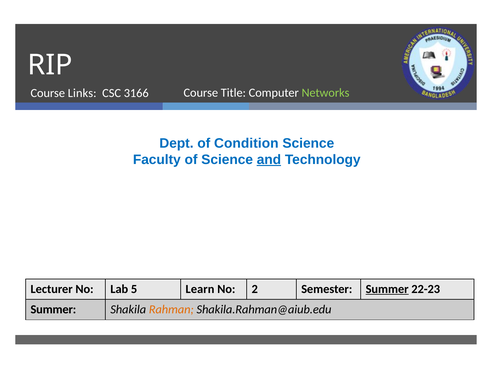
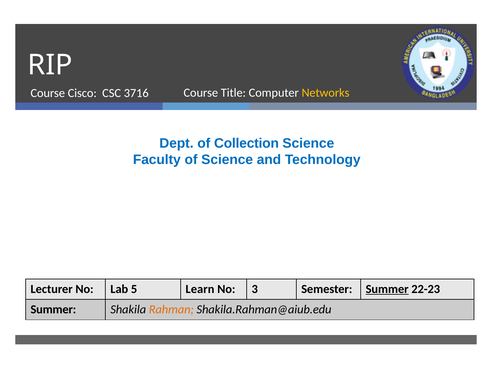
Networks colour: light green -> yellow (326, 93)
Links: Links -> Cisco (82, 93)
3166: 3166 -> 3716 (136, 93)
Condition: Condition -> Collection (246, 143)
and underline: present -> none (269, 160)
2: 2 -> 3 (255, 289)
